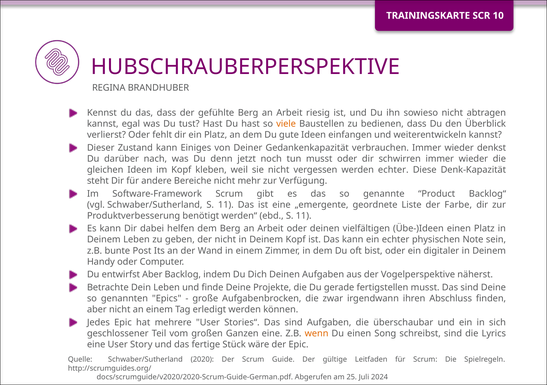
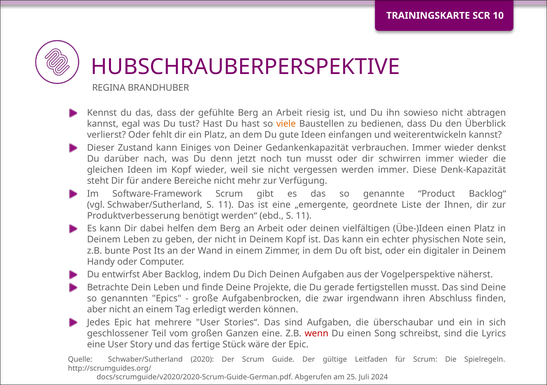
Kopf kleben: kleben -> wieder (211, 170)
werden echter: echter -> immer (393, 170)
Farbe: Farbe -> Ihnen (458, 205)
wenn colour: orange -> red (317, 334)
